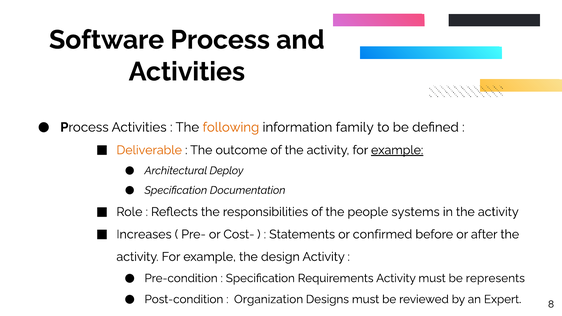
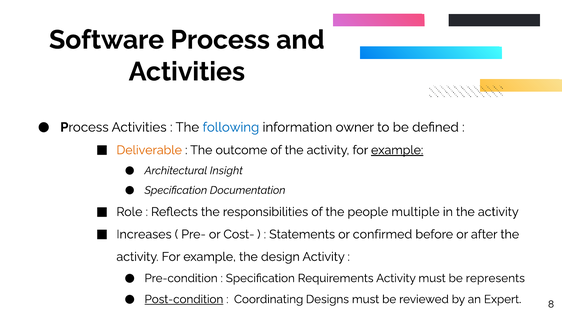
following colour: orange -> blue (231, 127)
family: family -> owner (355, 127)
Deploy: Deploy -> Insight (226, 171)
systems: systems -> multiple (416, 212)
Post-condition underline: none -> present (184, 299)
Organization: Organization -> Coordinating (269, 299)
